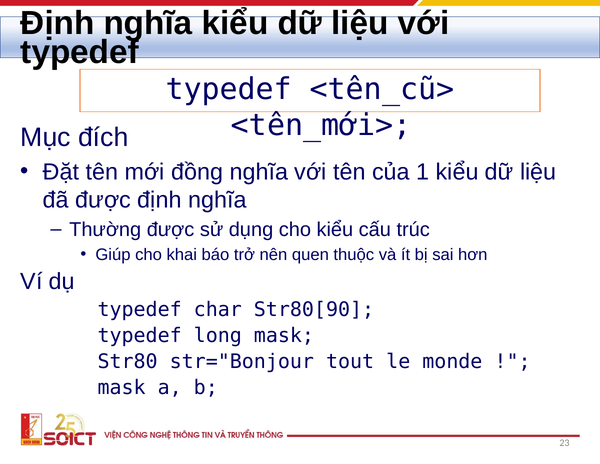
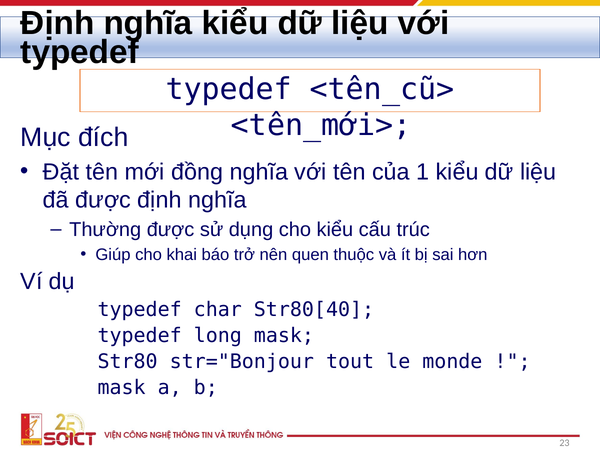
Str80[90: Str80[90 -> Str80[40 (314, 309)
